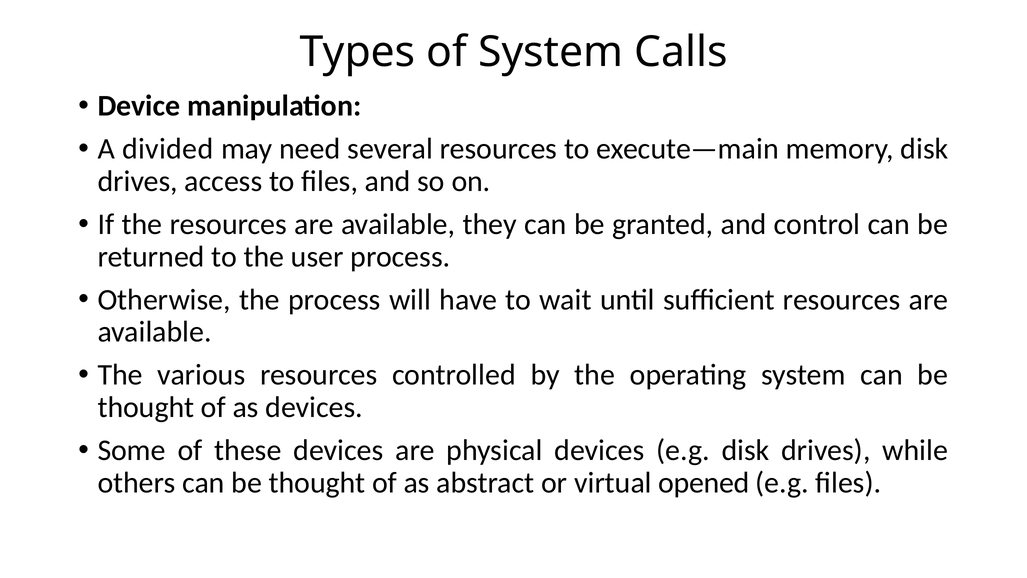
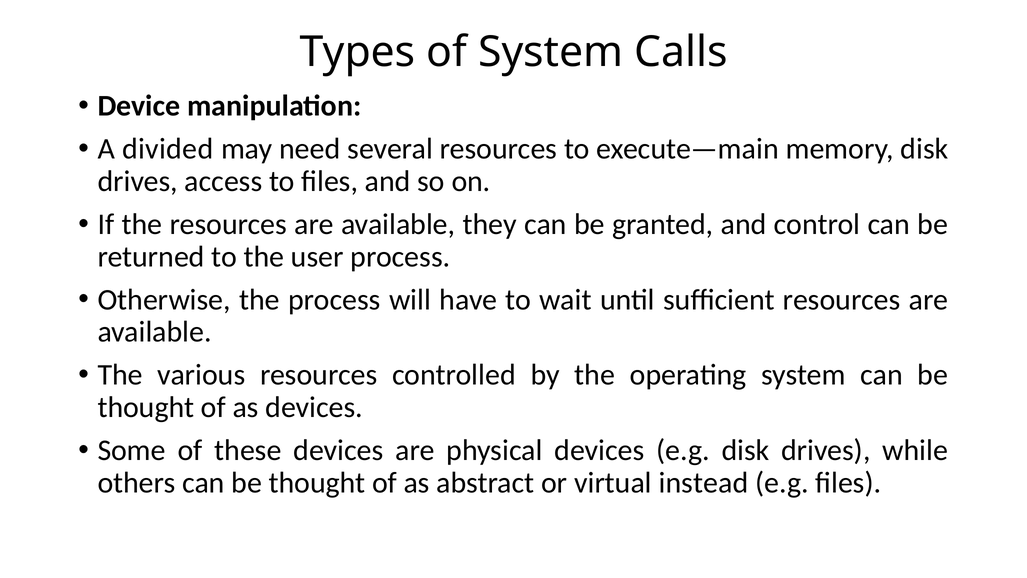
opened: opened -> instead (704, 482)
